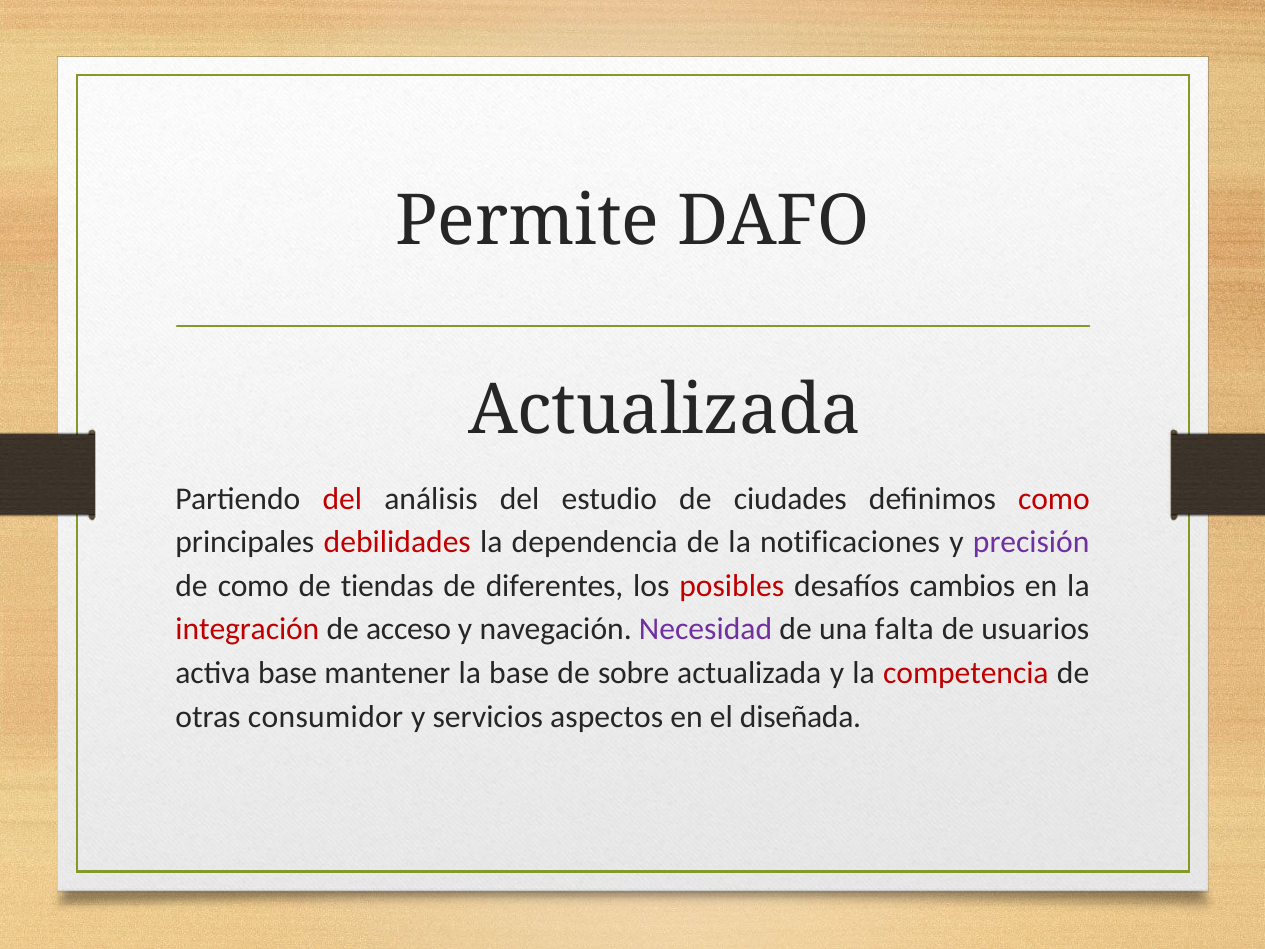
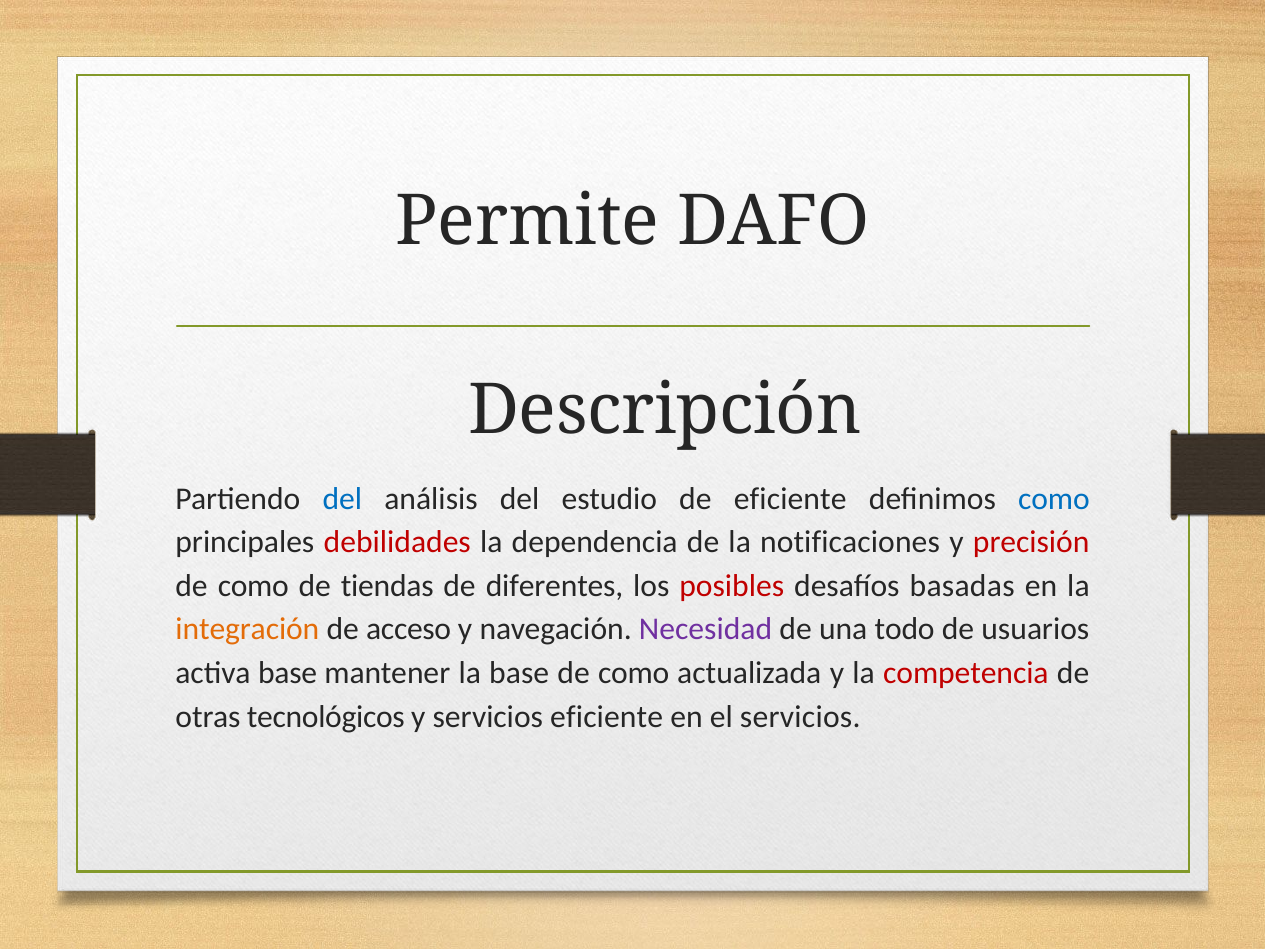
Actualizada: Actualizada -> Descripción (665, 410)
del colour: red -> blue (342, 499)
de ciudades: ciudades -> eficiente (790, 499)
como colour: red -> blue (1054, 499)
precisión colour: purple -> red (1031, 542)
cambios: cambios -> basadas (962, 586)
integración colour: red -> orange (247, 629)
falta: falta -> todo (905, 629)
base de sobre: sobre -> como (634, 673)
consumidor: consumidor -> tecnológicos (326, 717)
servicios aspectos: aspectos -> eficiente (607, 717)
el diseñada: diseñada -> servicios (800, 717)
